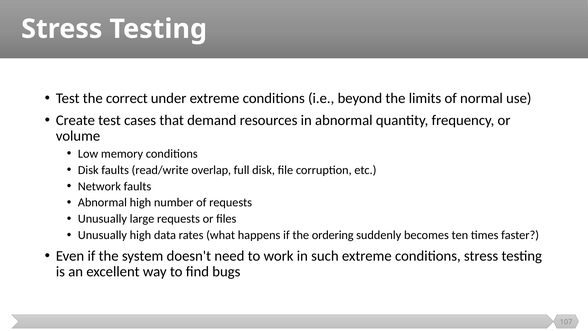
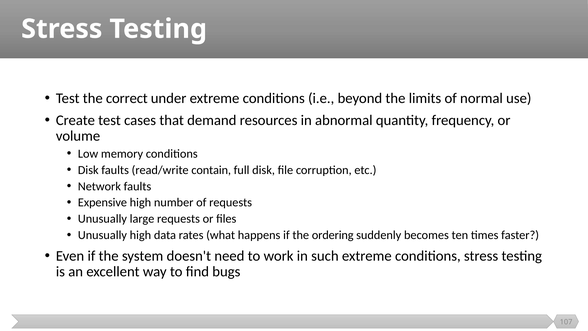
overlap: overlap -> contain (211, 170)
Abnormal: Abnormal -> Expensive (102, 202)
